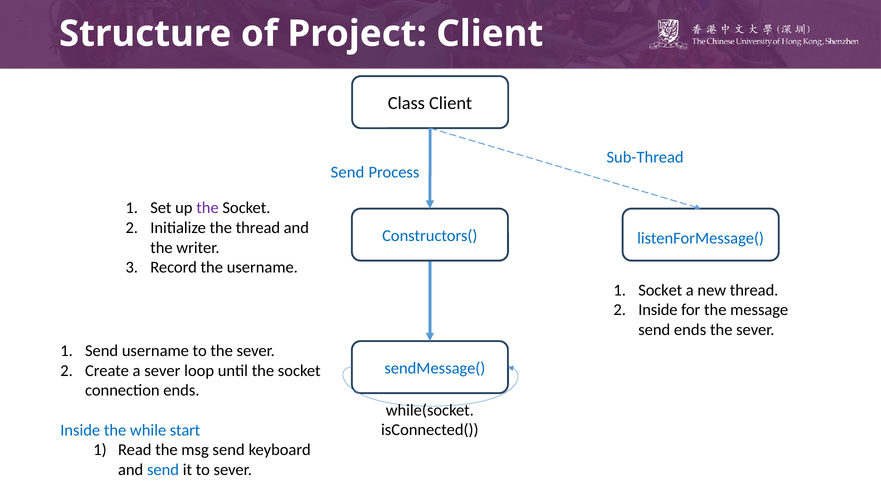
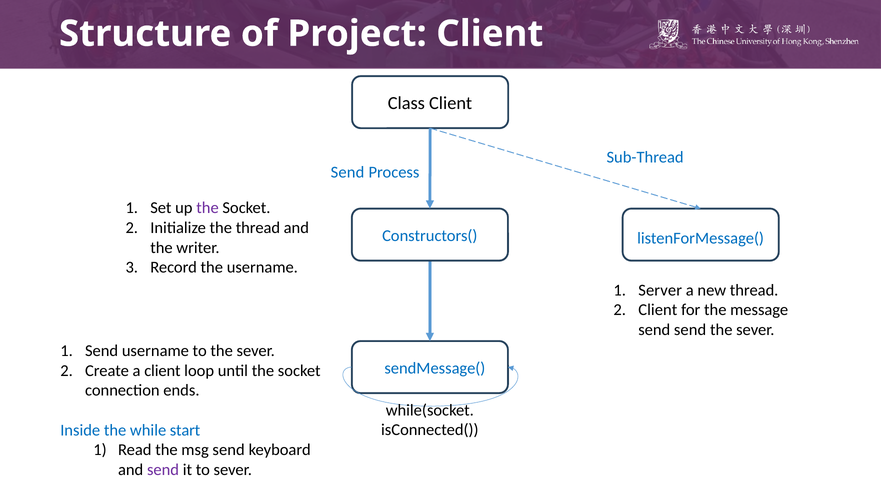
Socket: Socket -> Server (660, 290)
Inside: Inside -> Client (658, 310)
send ends: ends -> send (690, 330)
a sever: sever -> client (162, 370)
send colour: blue -> purple (163, 469)
